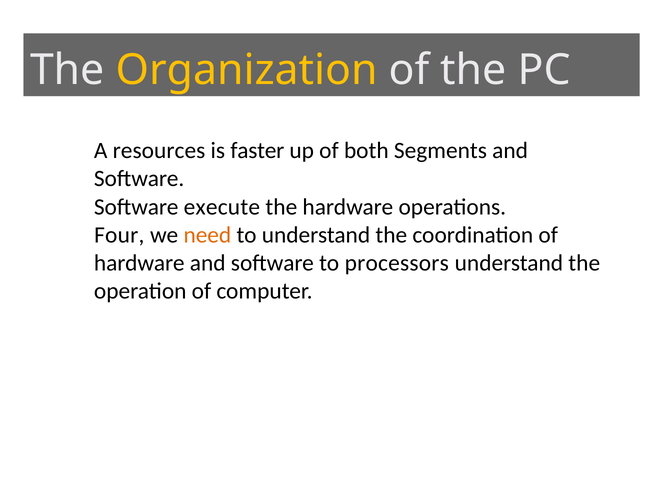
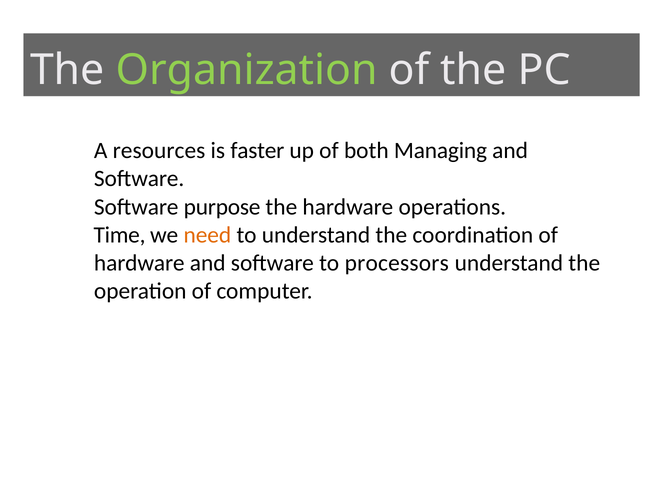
Organization colour: yellow -> light green (247, 70)
Segments: Segments -> Managing (441, 151)
execute: execute -> purpose (222, 207)
Four: Four -> Time (120, 235)
